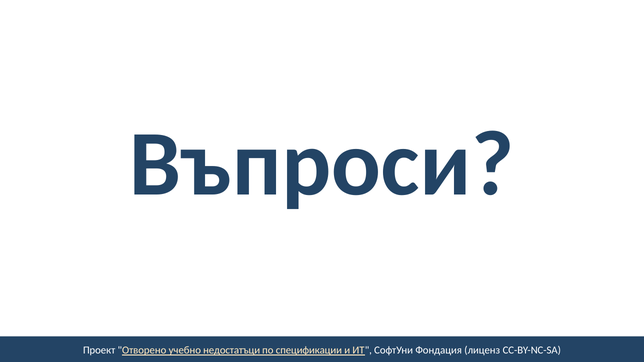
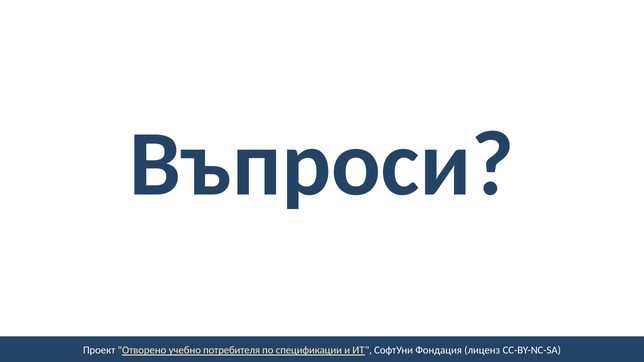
недостатъци: недостатъци -> потребителя (232, 351)
